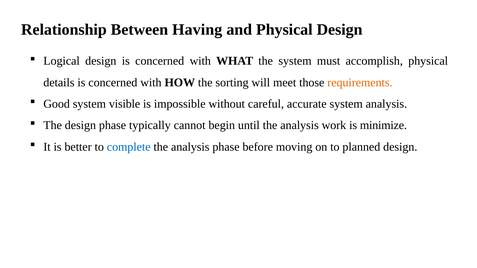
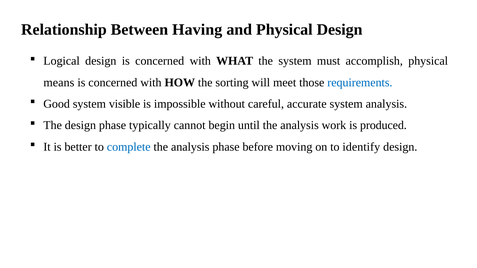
details: details -> means (59, 83)
requirements colour: orange -> blue (360, 83)
minimize: minimize -> produced (383, 125)
planned: planned -> identify (361, 147)
